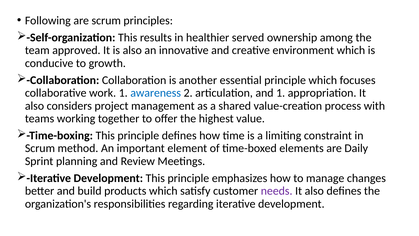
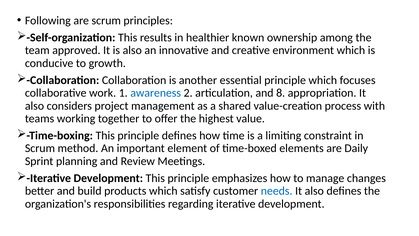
served: served -> known (248, 38)
and 1: 1 -> 8 (281, 93)
needs colour: purple -> blue (277, 191)
